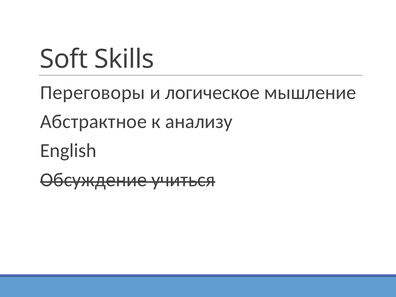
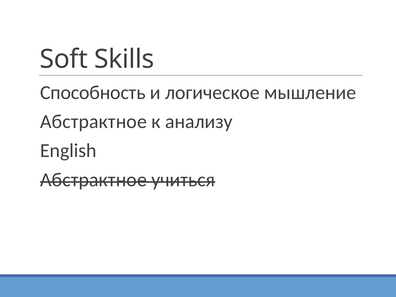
Переговоры: Переговоры -> Способность (93, 92)
Обсуждение: Обсуждение -> Абстрактное (93, 180)
